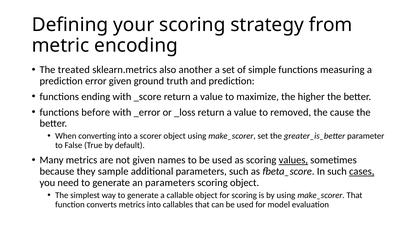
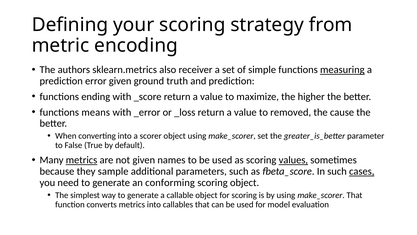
treated: treated -> authors (74, 70)
another: another -> receiver (196, 70)
measuring underline: none -> present (342, 70)
before: before -> means (96, 112)
metrics underline: none -> present (82, 160)
an parameters: parameters -> conforming (170, 182)
